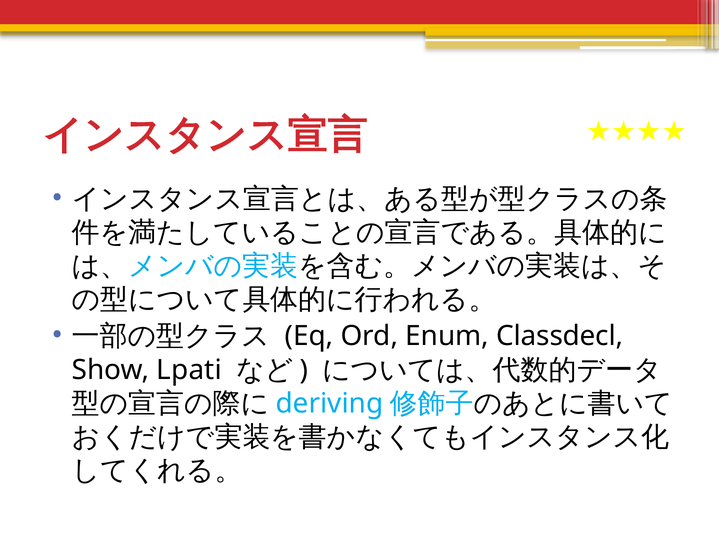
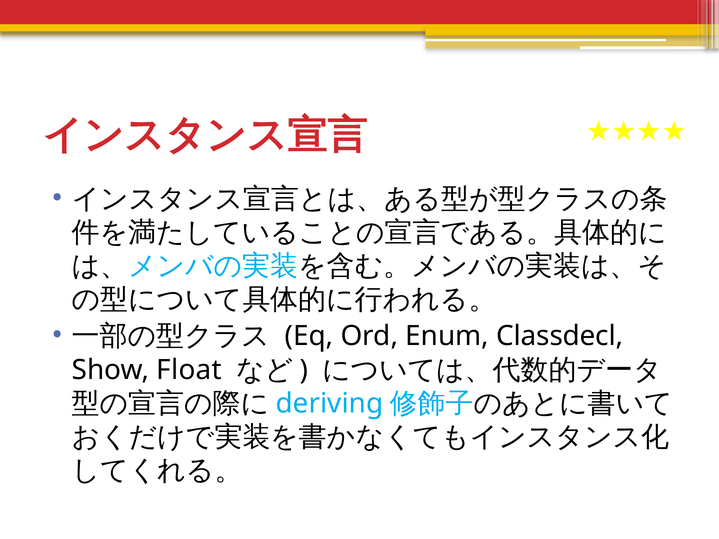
Lpati: Lpati -> Float (189, 370)
